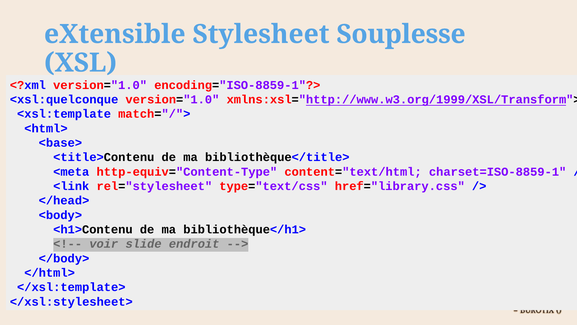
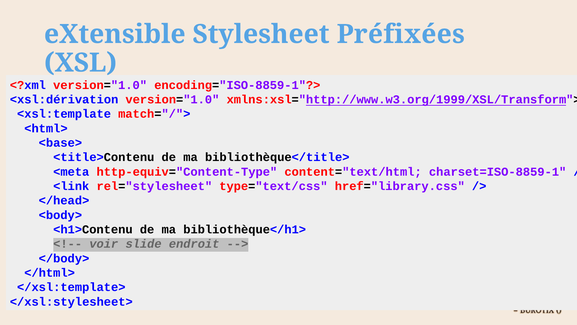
Souplesse: Souplesse -> Préfixées (401, 34)
<xsl:quelconque: <xsl:quelconque -> <xsl:dérivation (64, 99)
